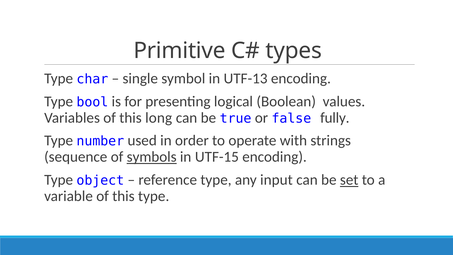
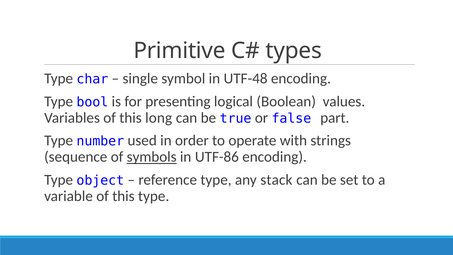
UTF-13: UTF-13 -> UTF-48 (246, 78)
fully: fully -> part (335, 118)
UTF-15: UTF-15 -> UTF-86 (217, 157)
input: input -> stack (276, 180)
set underline: present -> none (349, 180)
